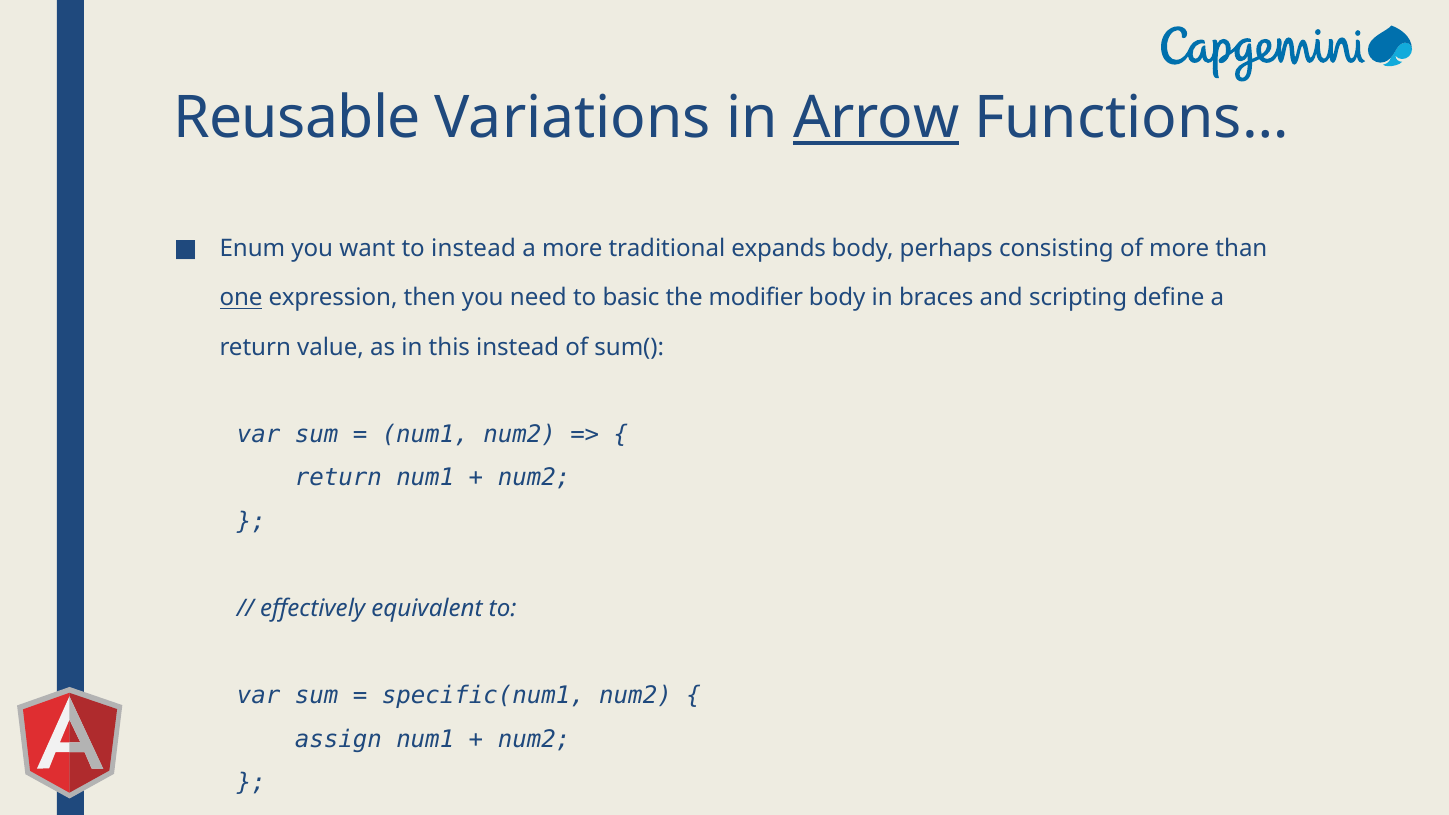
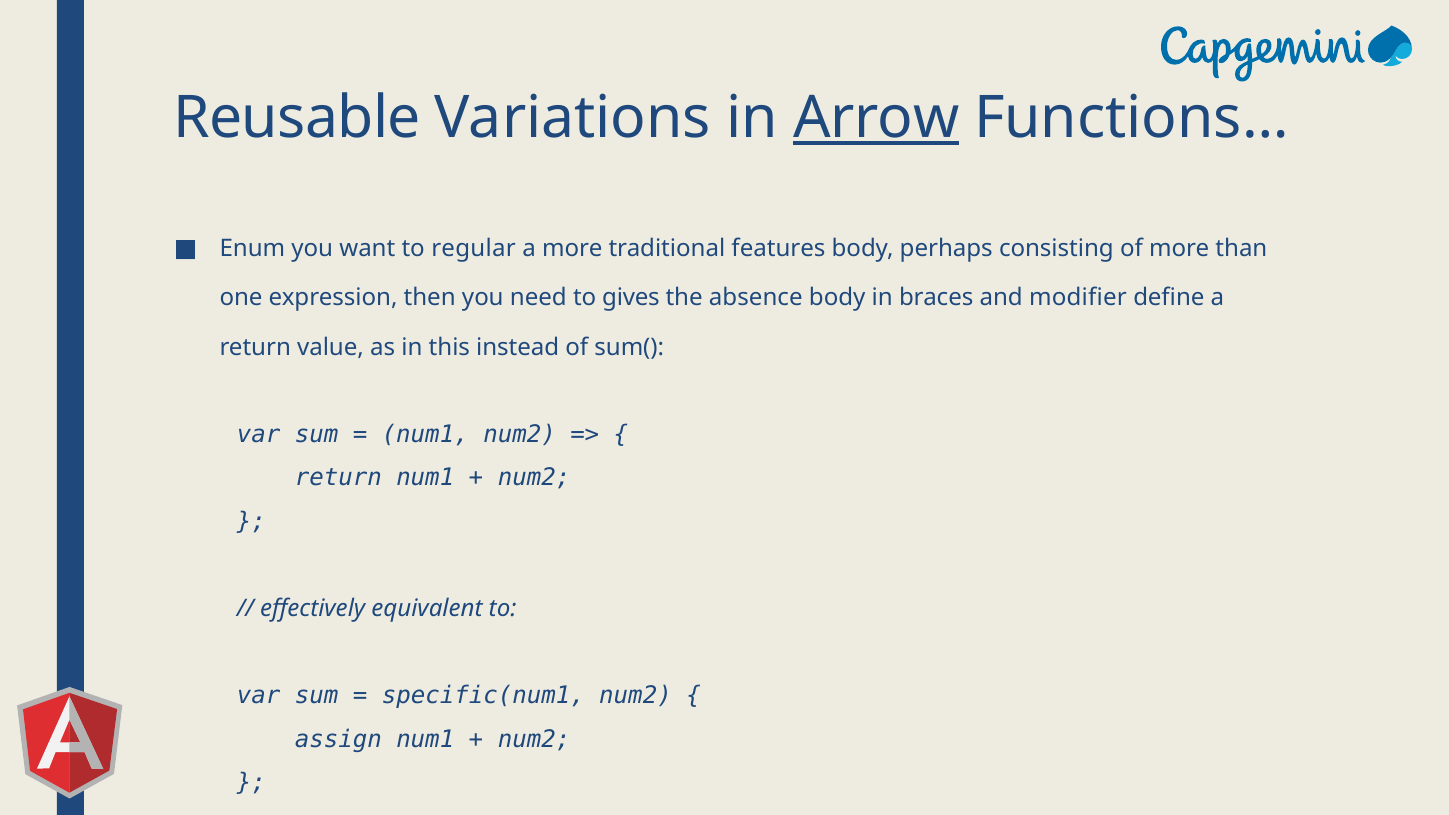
to instead: instead -> regular (474, 249)
expands: expands -> features (778, 249)
one underline: present -> none (241, 298)
basic: basic -> gives (631, 298)
modifier: modifier -> absence (756, 298)
scripting: scripting -> modifier (1078, 298)
